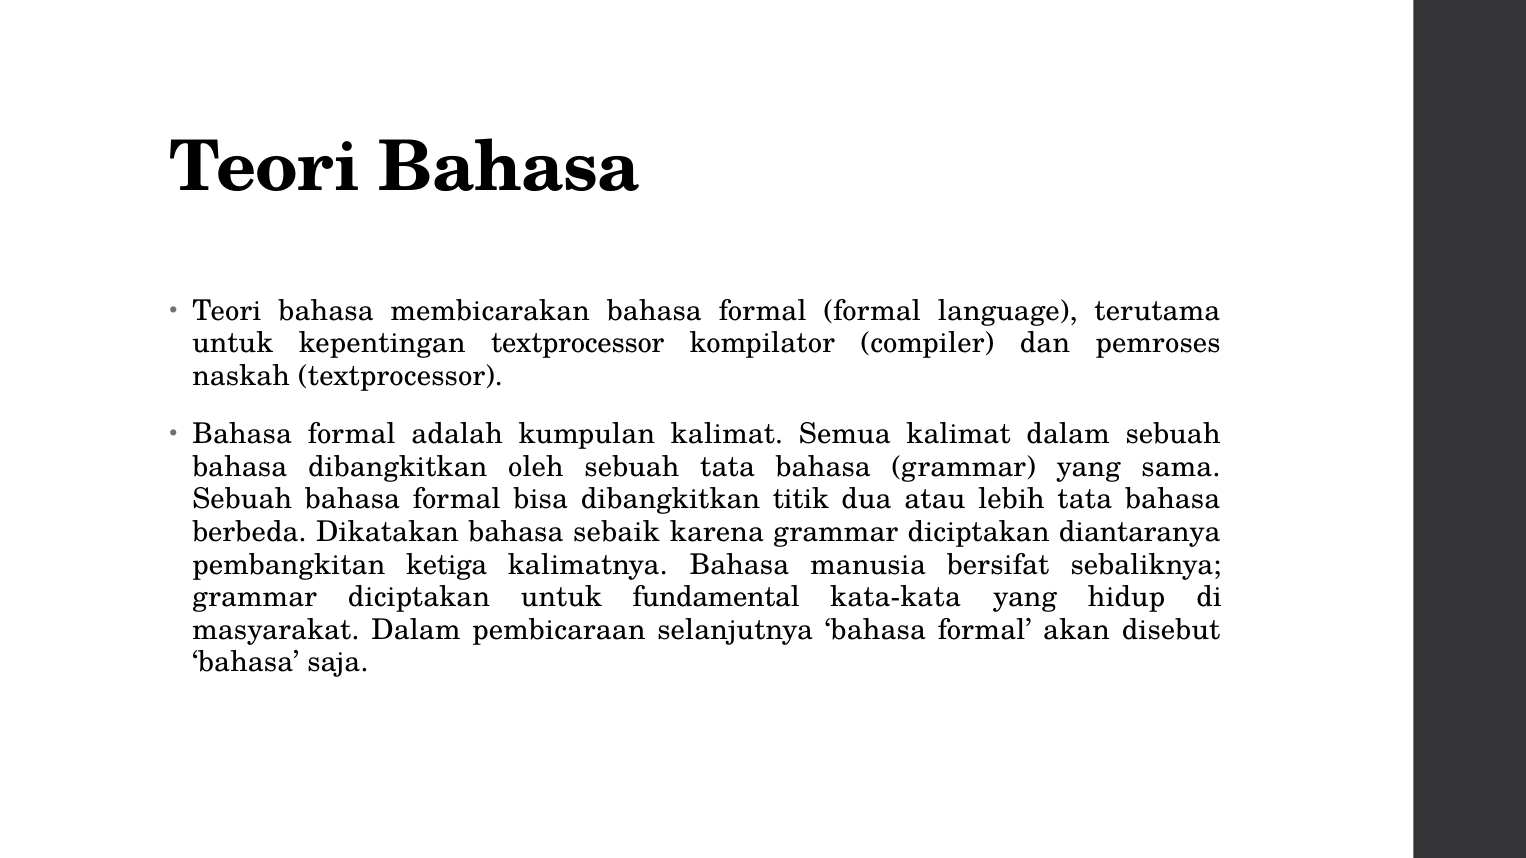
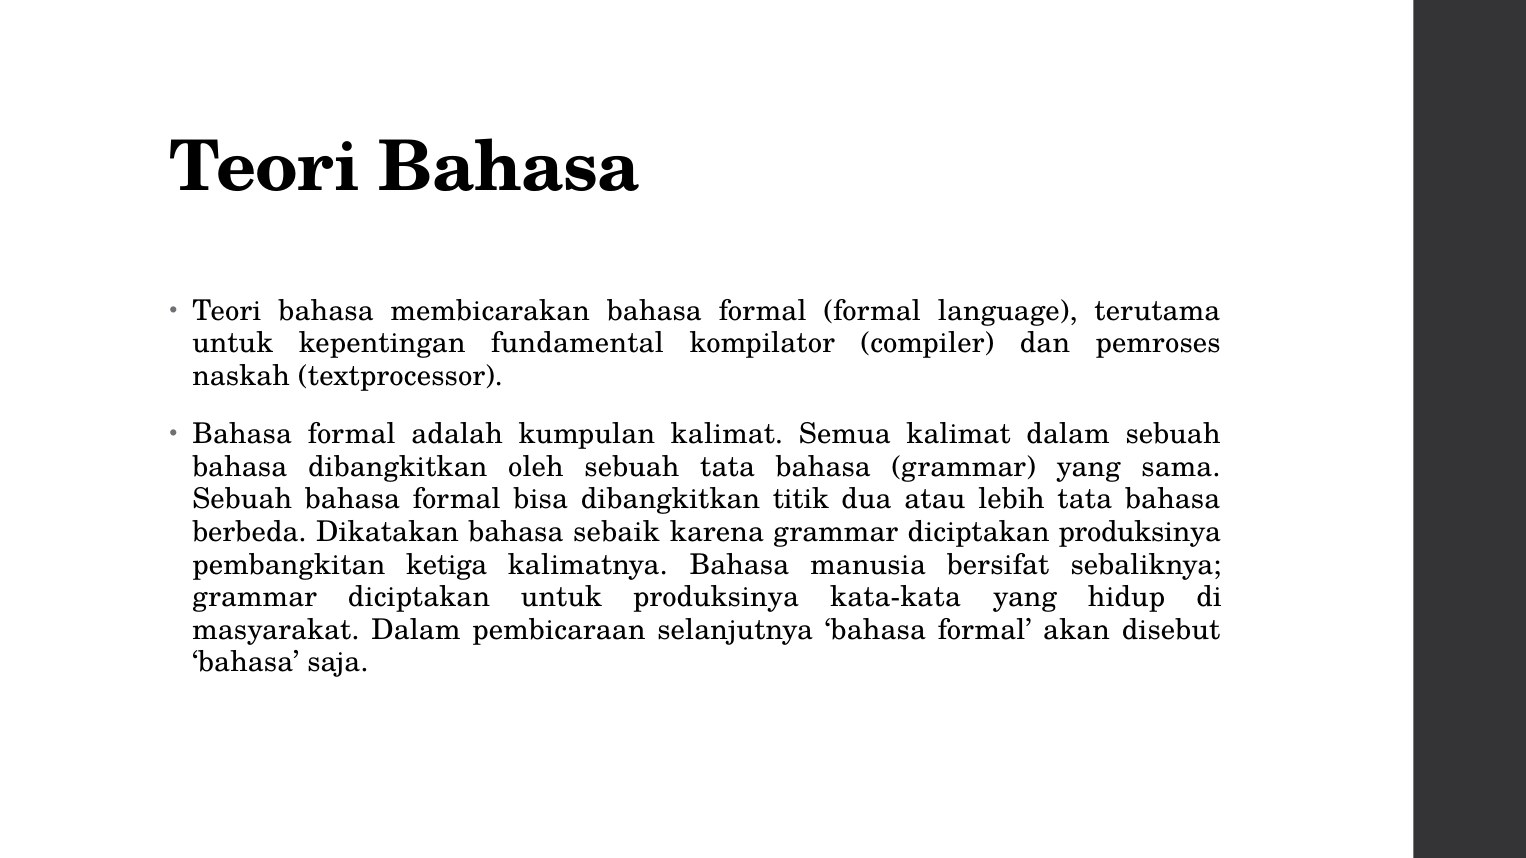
kepentingan textprocessor: textprocessor -> fundamental (578, 344)
diciptakan diantaranya: diantaranya -> produksinya (1140, 532)
untuk fundamental: fundamental -> produksinya (716, 597)
